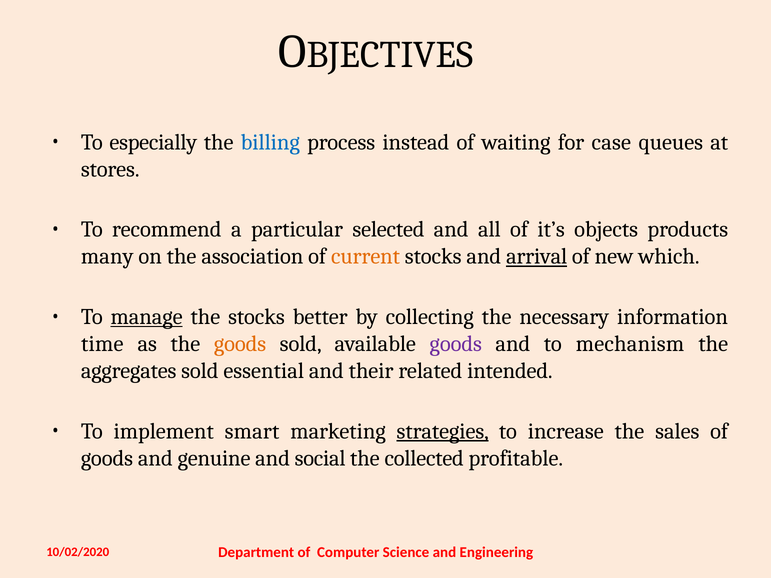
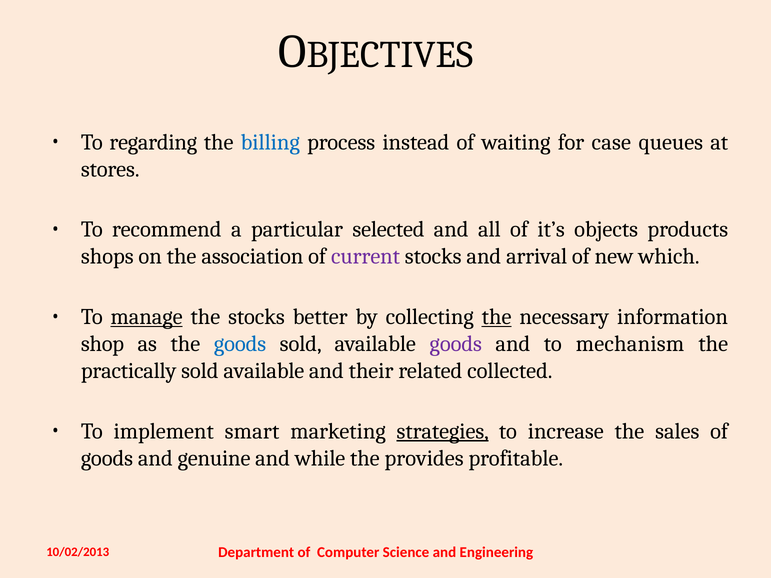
especially: especially -> regarding (153, 142)
many: many -> shops (107, 257)
current colour: orange -> purple (366, 257)
arrival underline: present -> none (537, 257)
the underline: none -> present (497, 317)
time: time -> shop (103, 344)
goods colour: orange -> blue (240, 344)
aggregates: aggregates -> practically (129, 371)
essential: essential -> available (264, 371)
intended: intended -> collected (510, 371)
social: social -> while (320, 458)
collected: collected -> provides (424, 458)
10/02/2020: 10/02/2020 -> 10/02/2013 (78, 552)
